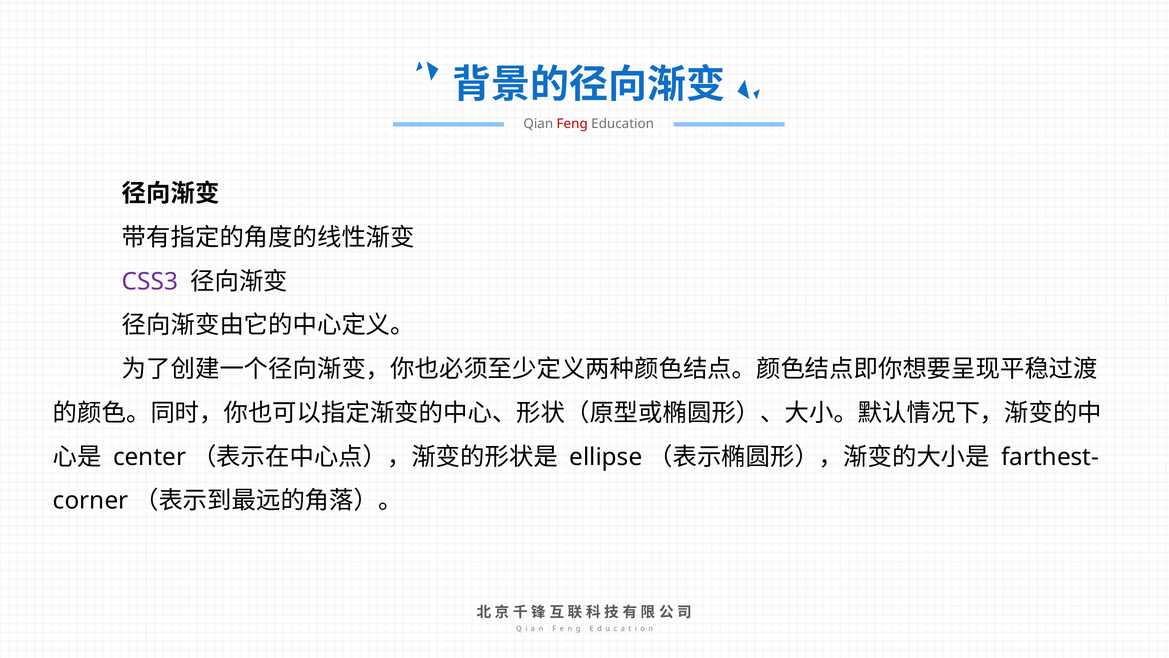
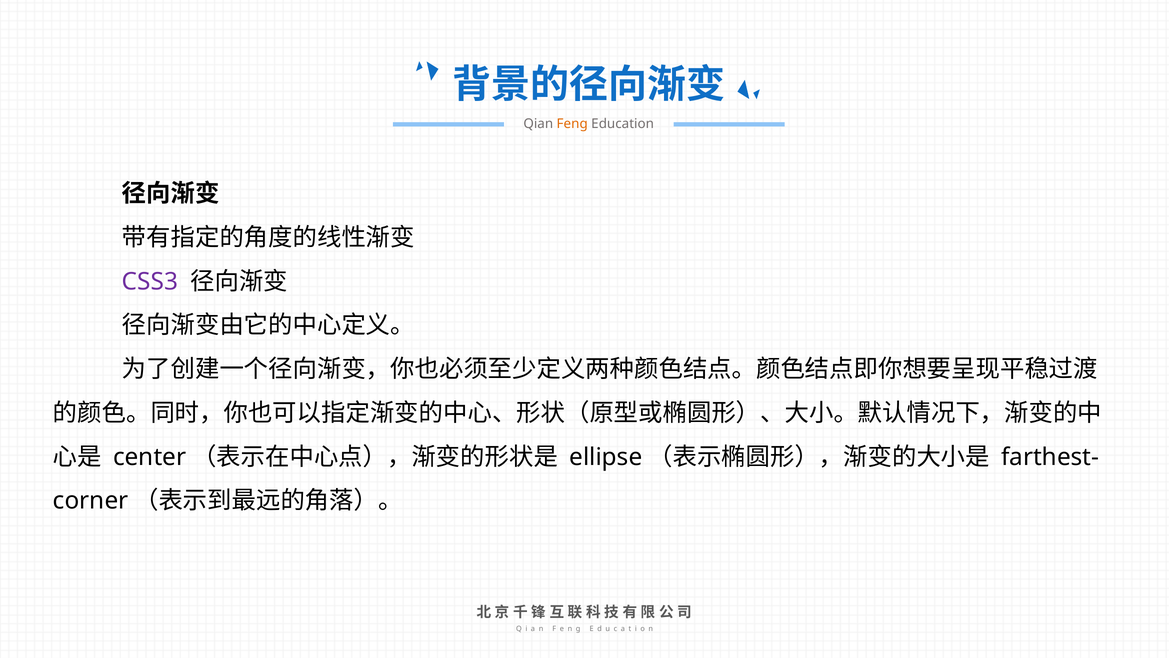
Feng colour: red -> orange (572, 124)
